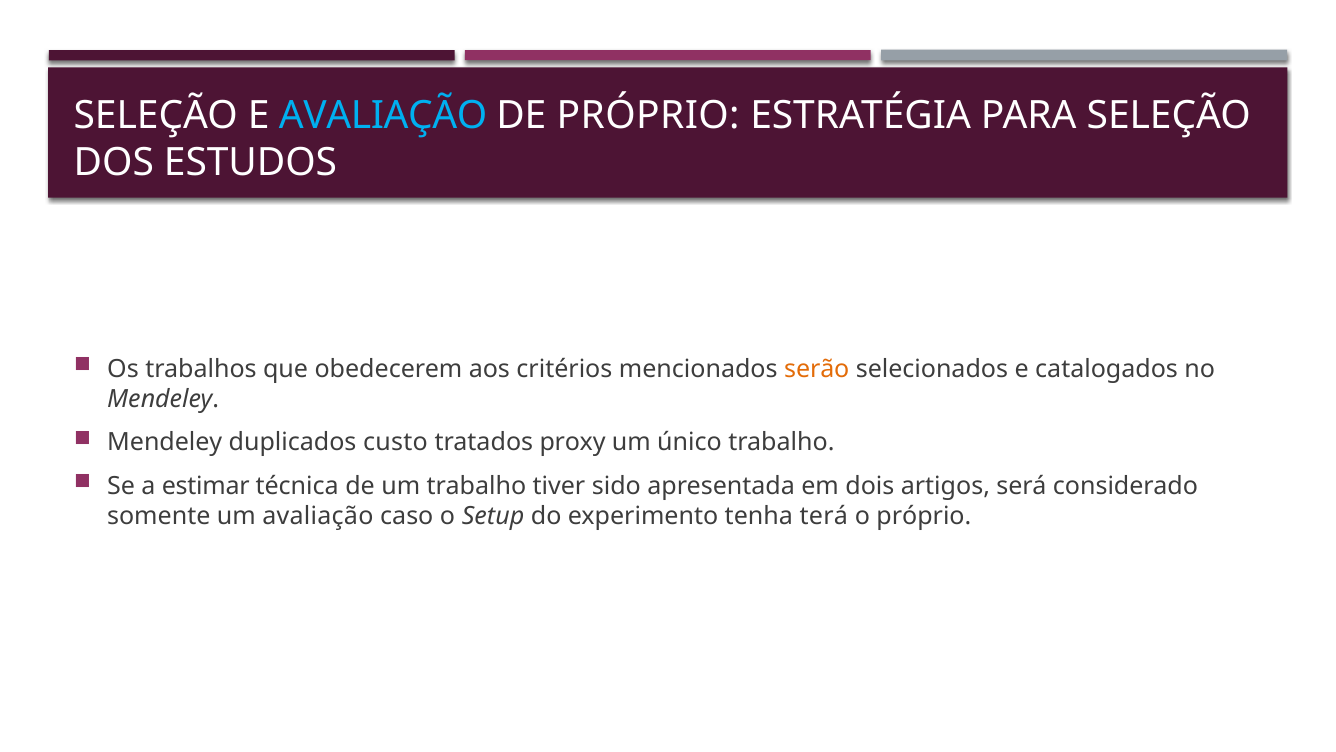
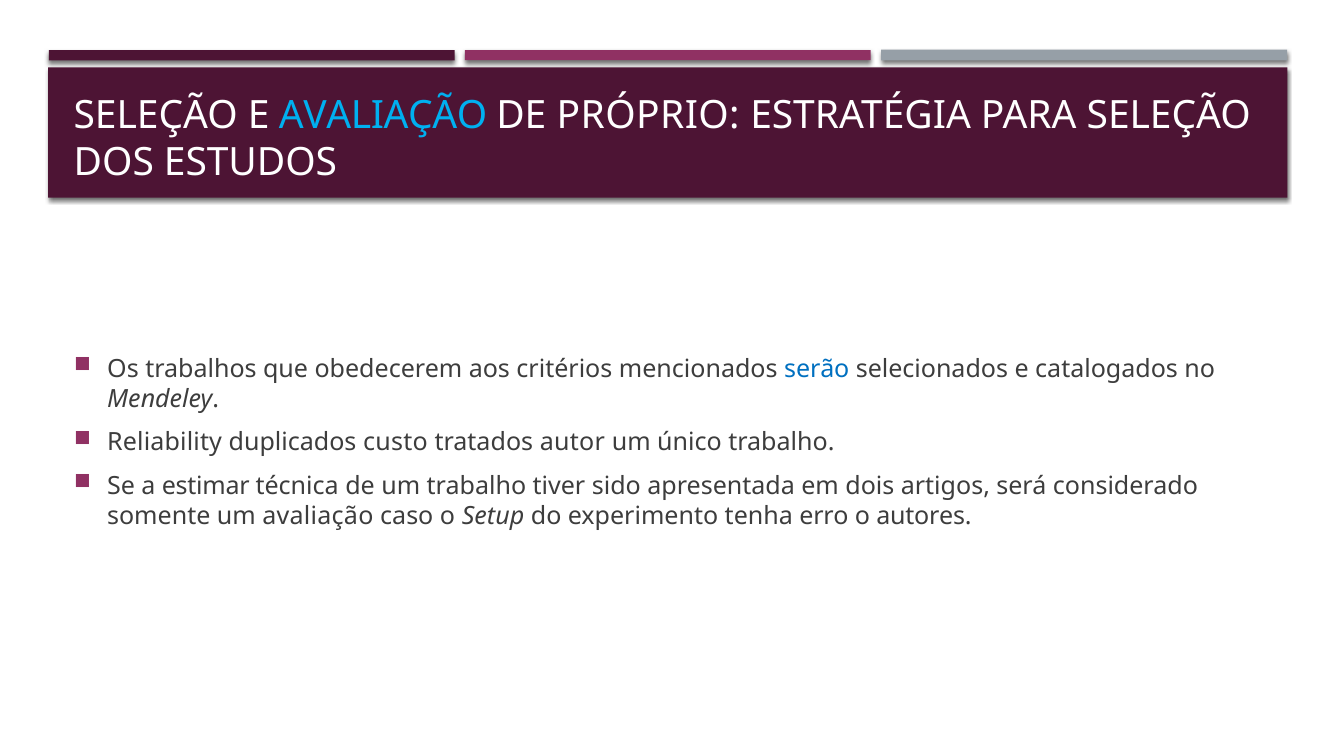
serão colour: orange -> blue (817, 369)
Mendeley: Mendeley -> Reliability (165, 442)
proxy: proxy -> autor (572, 442)
terá: terá -> erro (824, 516)
o próprio: próprio -> autores (924, 516)
